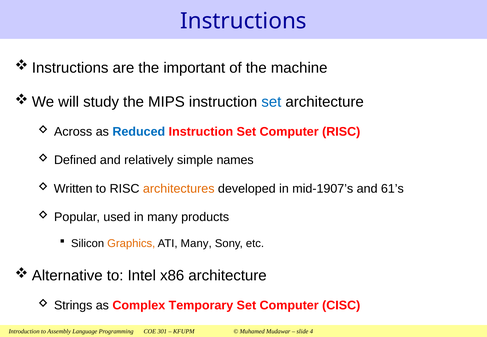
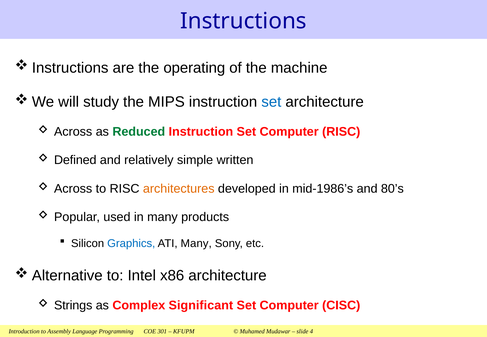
important: important -> operating (194, 68)
Reduced colour: blue -> green (139, 132)
names: names -> written (235, 160)
Written: Written -> Across (73, 189)
mid-1907’s: mid-1907’s -> mid-1986’s (323, 189)
61’s: 61’s -> 80’s (392, 189)
Graphics colour: orange -> blue (131, 243)
Temporary: Temporary -> Significant (201, 305)
